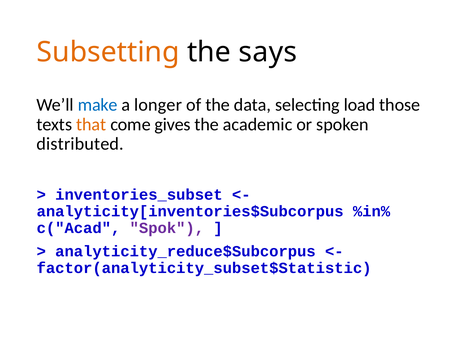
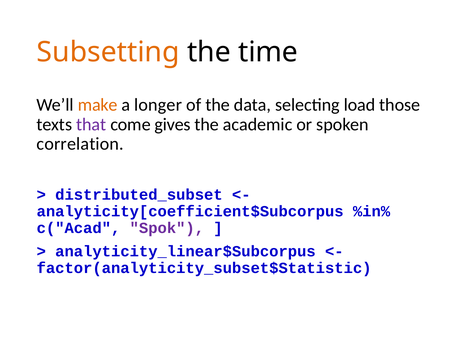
says: says -> time (268, 52)
make colour: blue -> orange (98, 105)
that colour: orange -> purple (91, 124)
distributed: distributed -> correlation (80, 144)
inventories_subset: inventories_subset -> distributed_subset (139, 195)
analyticity[inventories$Subcorpus: analyticity[inventories$Subcorpus -> analyticity[coefficient$Subcorpus (190, 211)
analyticity_reduce$Subcorpus: analyticity_reduce$Subcorpus -> analyticity_linear$Subcorpus (185, 251)
